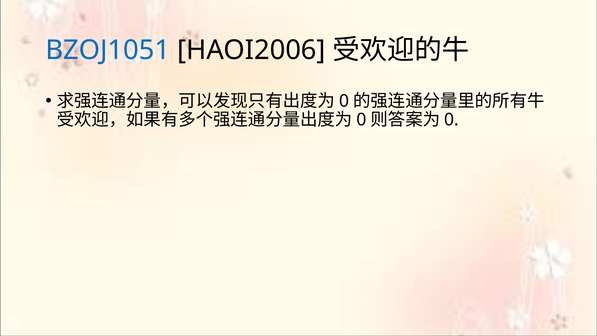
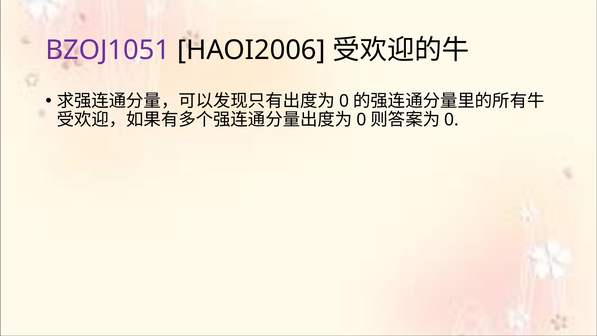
BZOJ1051 colour: blue -> purple (108, 50)
